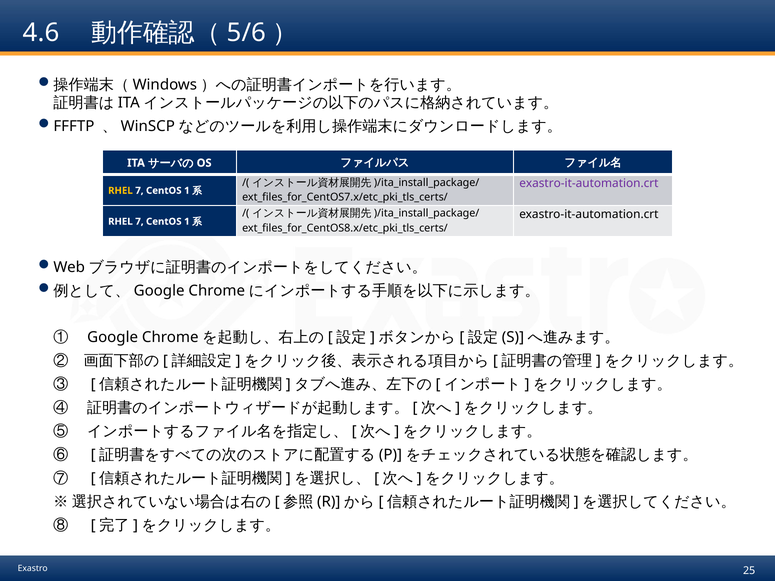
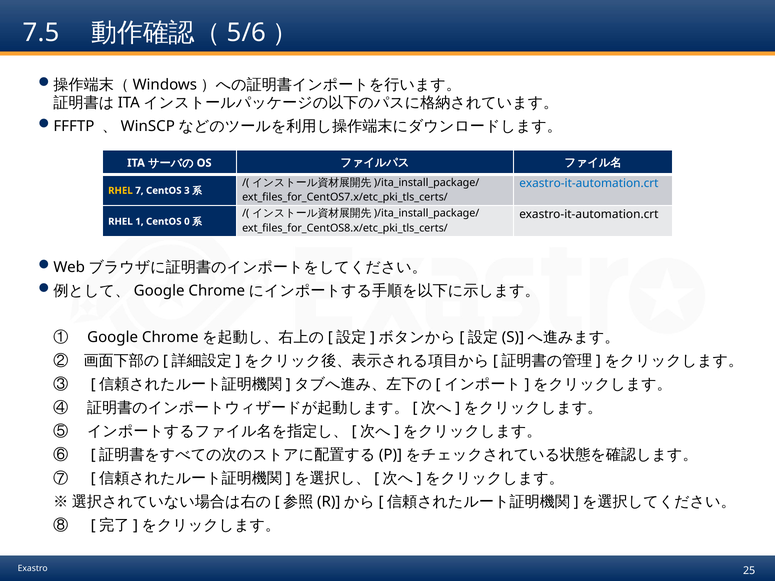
4.6: 4.6 -> 7.5 (41, 33)
exastro-it-automation.crt colour: purple -> blue (589, 183)
1: 1 -> 3 (187, 191)
7: 7 -> 1 (139, 222)
1: 1 -> 0 (187, 222)
